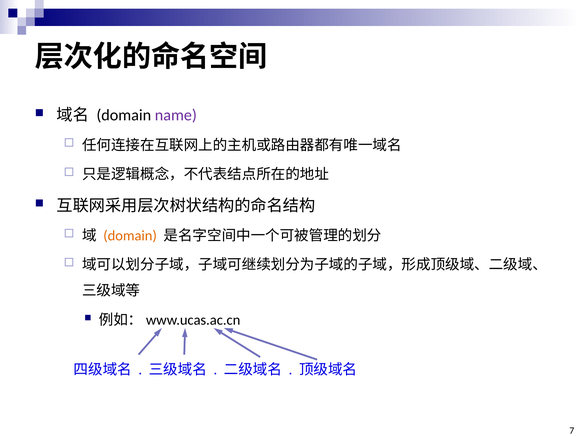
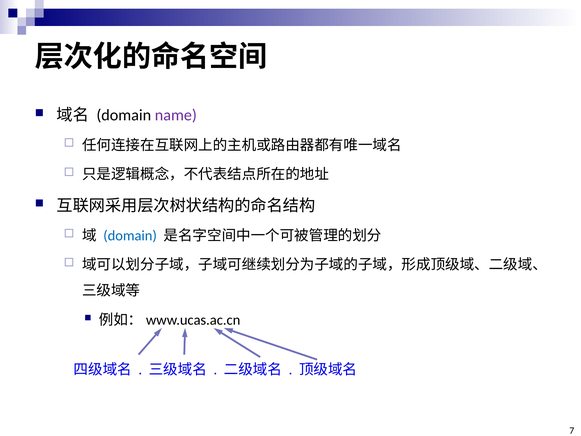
domain colour: orange -> blue (130, 235)
